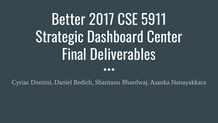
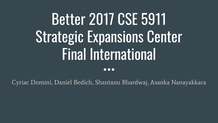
Dashboard: Dashboard -> Expansions (115, 38)
Deliverables: Deliverables -> International (123, 55)
